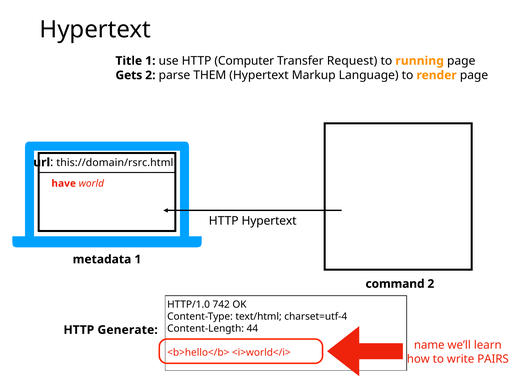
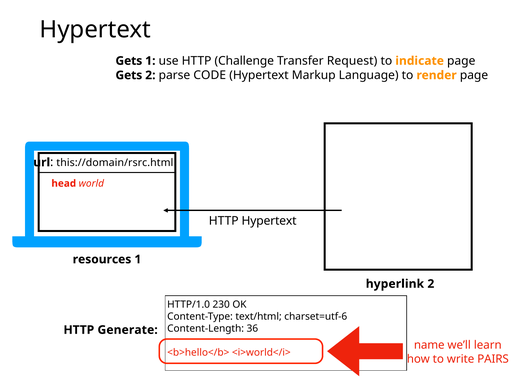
Title: Title -> Gets (129, 61)
Computer: Computer -> Challenge (244, 61)
running: running -> indicate (420, 61)
THEM: THEM -> CODE (210, 75)
have: have -> head (64, 184)
metadata: metadata -> resources (102, 260)
command: command -> hyperlink (395, 284)
742: 742 -> 230 (221, 305)
charset=utf-4: charset=utf-4 -> charset=utf-6 (316, 317)
44: 44 -> 36 (252, 329)
